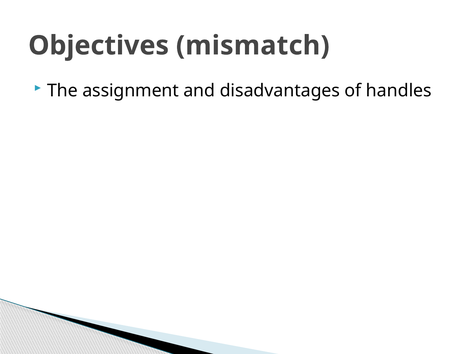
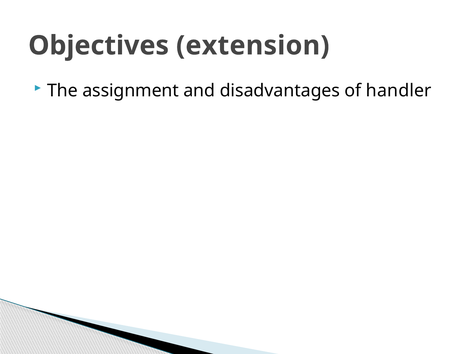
mismatch: mismatch -> extension (253, 46)
handles: handles -> handler (399, 91)
